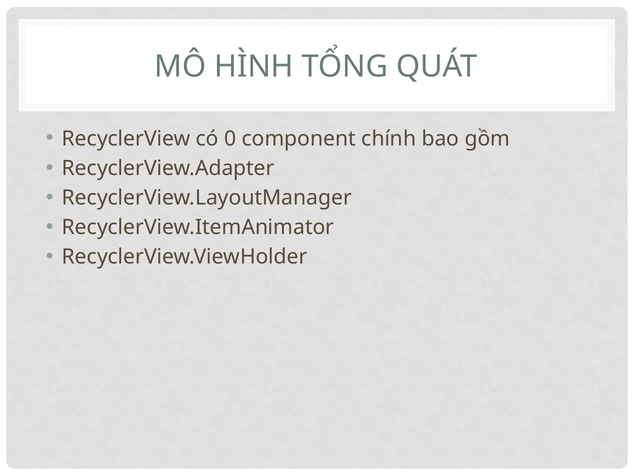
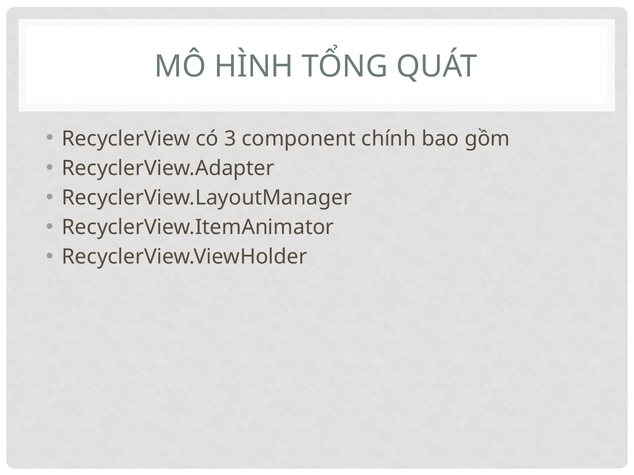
0: 0 -> 3 (230, 139)
